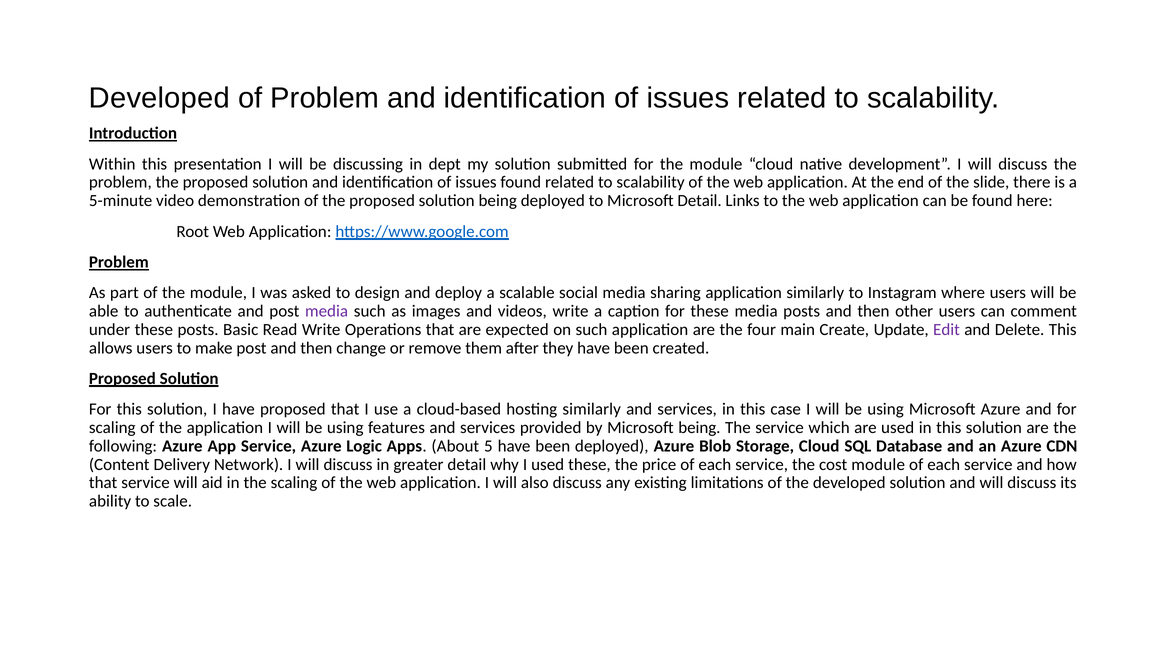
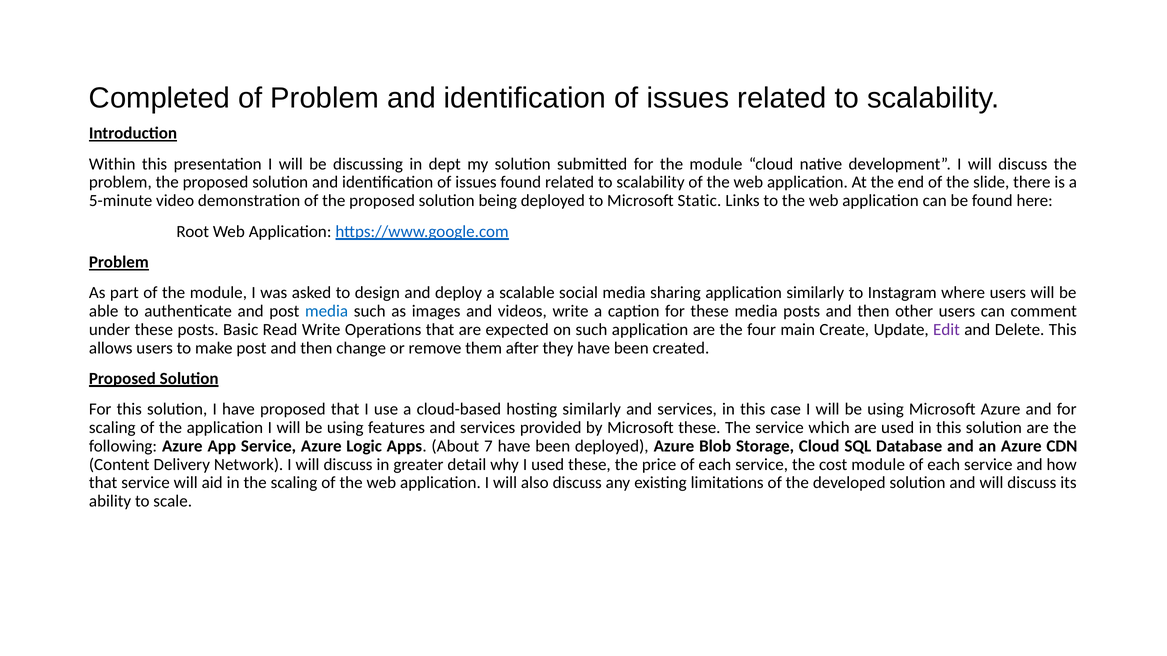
Developed: Developed -> Completed (159, 98)
Microsoft Detail: Detail -> Static (699, 201)
media colour: purple -> blue (327, 311)
Microsoft being: being -> these (699, 428)
5: 5 -> 7 (488, 446)
